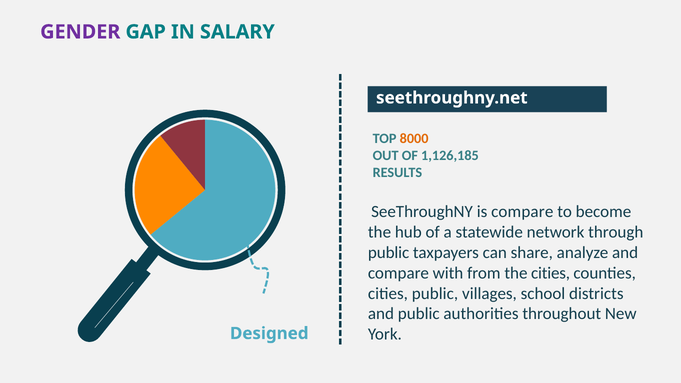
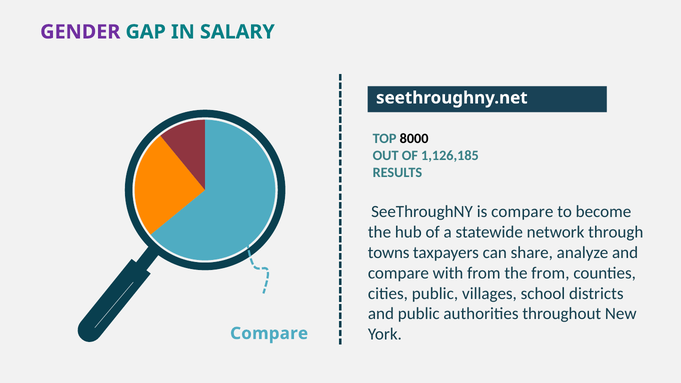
8000 colour: orange -> black (414, 139)
public: public -> towns (389, 253)
the cities: cities -> from (550, 273)
Designed: Designed -> Compare (269, 333)
